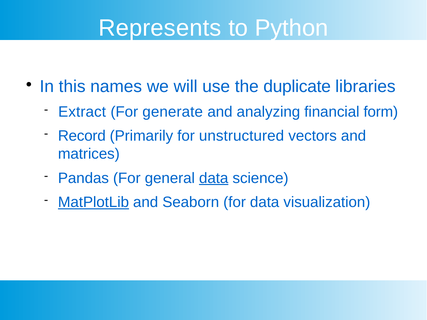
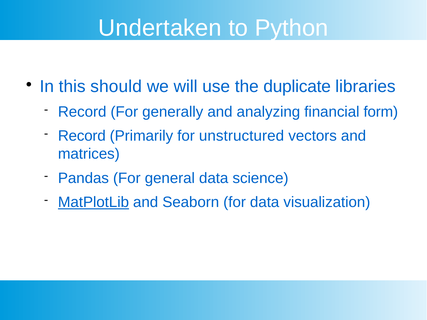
Represents: Represents -> Undertaken (160, 28)
names: names -> should (116, 86)
Extract: Extract -> Record (82, 112)
generate: generate -> generally (173, 112)
data underline: present -> none (214, 178)
